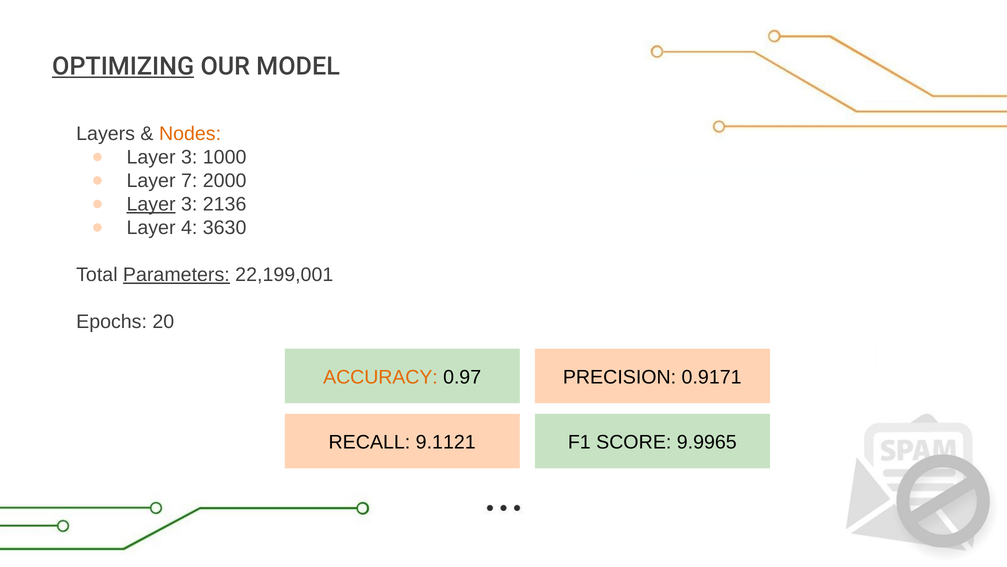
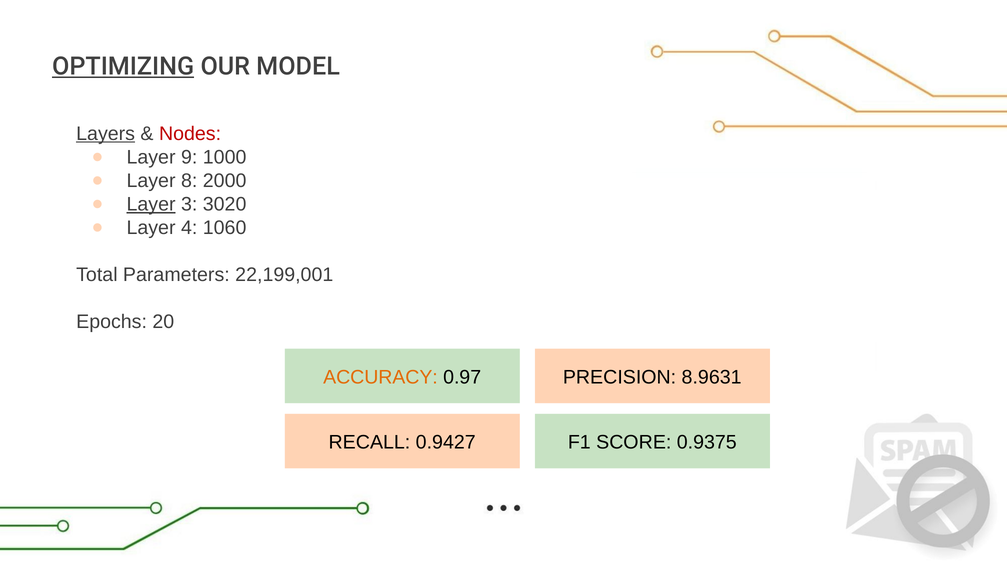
Layers underline: none -> present (106, 134)
Nodes colour: orange -> red (190, 134)
3: 3 -> 9 (189, 157)
7: 7 -> 8 (189, 181)
2136: 2136 -> 3020 (225, 204)
3630: 3630 -> 1060 (225, 228)
Parameters underline: present -> none (176, 275)
0.9171: 0.9171 -> 8.9631 (712, 377)
9.1121: 9.1121 -> 0.9427 (446, 442)
9.9965: 9.9965 -> 0.9375 (707, 442)
